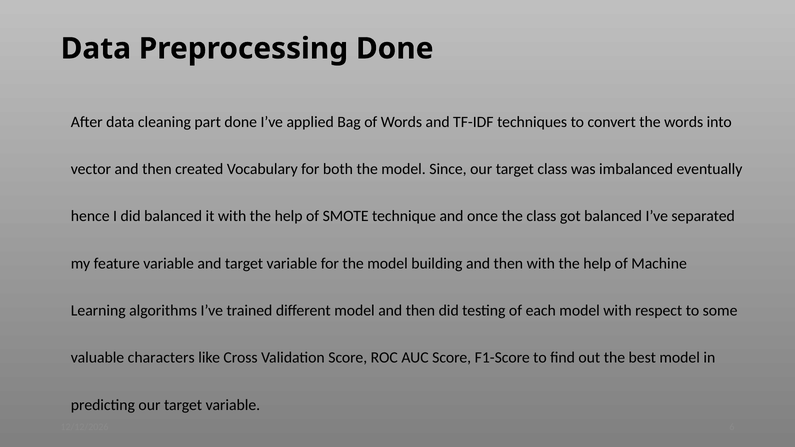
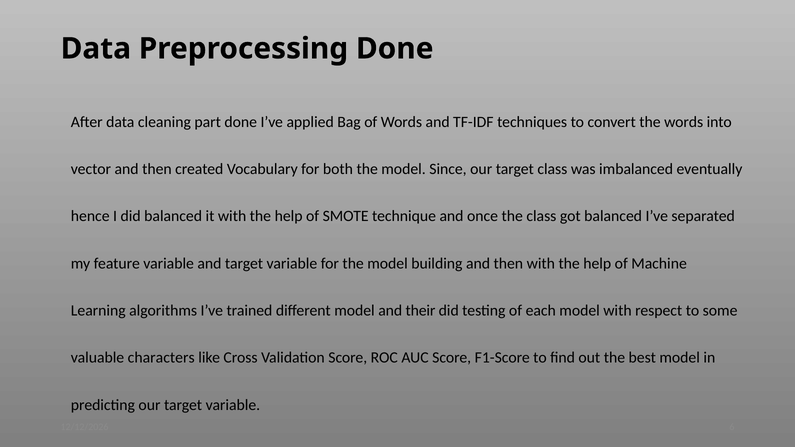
model and then: then -> their (420, 311)
